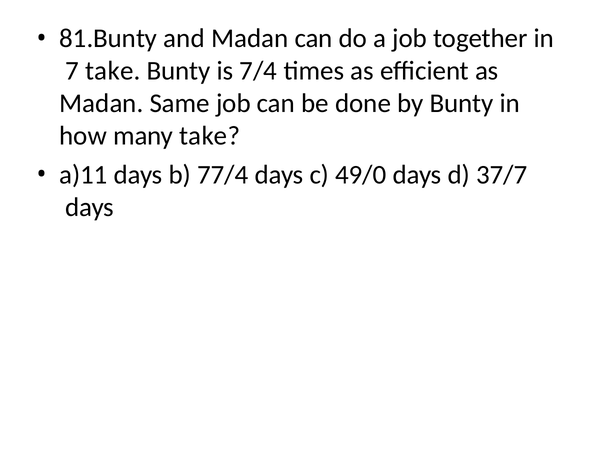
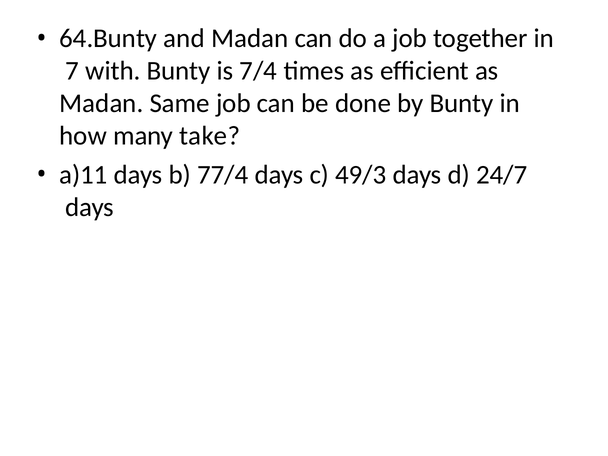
81.Bunty: 81.Bunty -> 64.Bunty (108, 38)
7 take: take -> with (113, 71)
49/0: 49/0 -> 49/3 (361, 175)
37/7: 37/7 -> 24/7 (502, 175)
